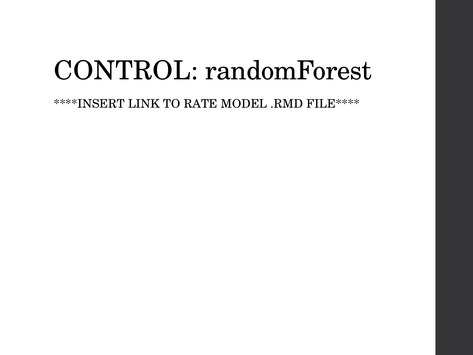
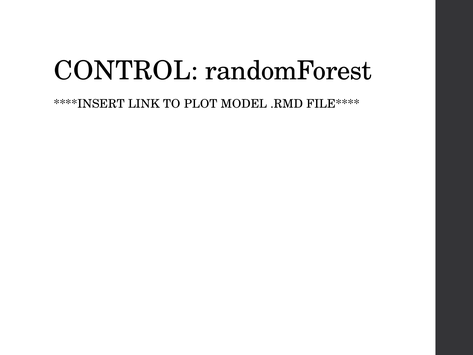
RATE: RATE -> PLOT (201, 104)
